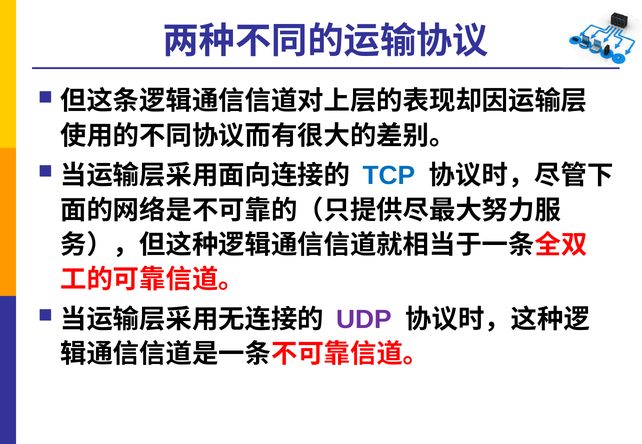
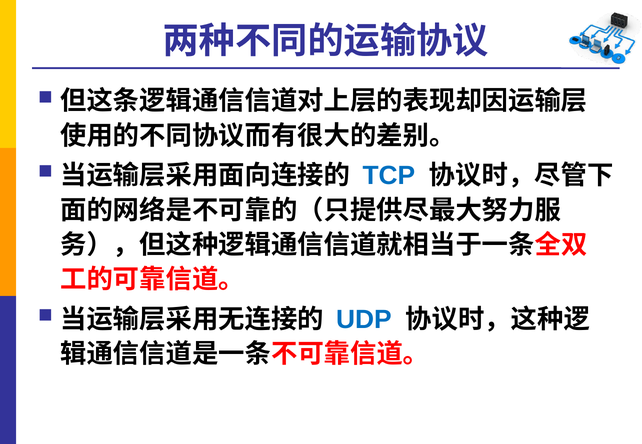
UDP colour: purple -> blue (364, 320)
